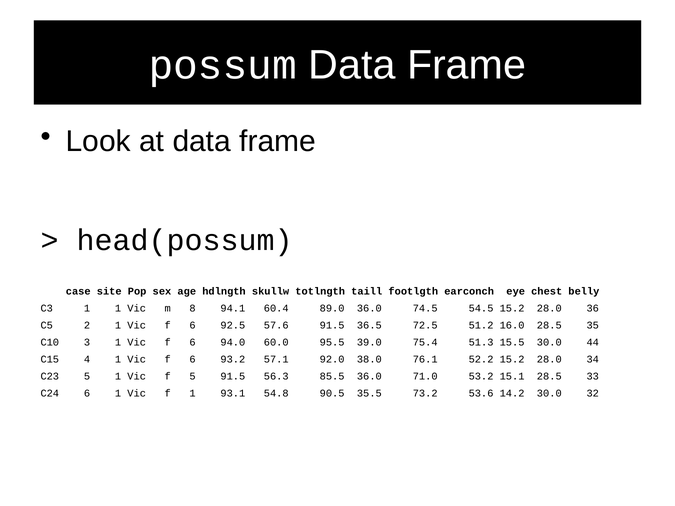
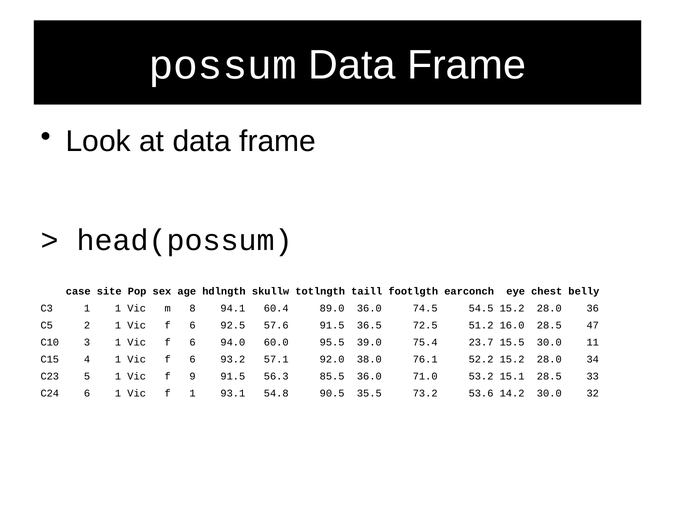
35: 35 -> 47 (593, 326)
51.3: 51.3 -> 23.7 (481, 343)
44: 44 -> 11 (593, 343)
f 5: 5 -> 9 (193, 377)
